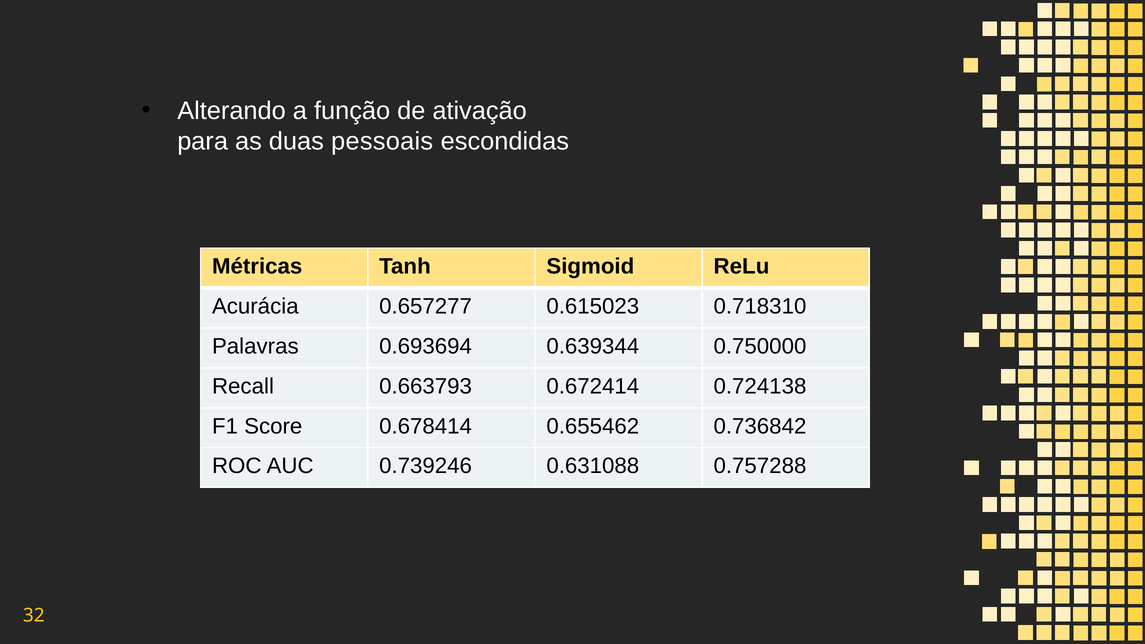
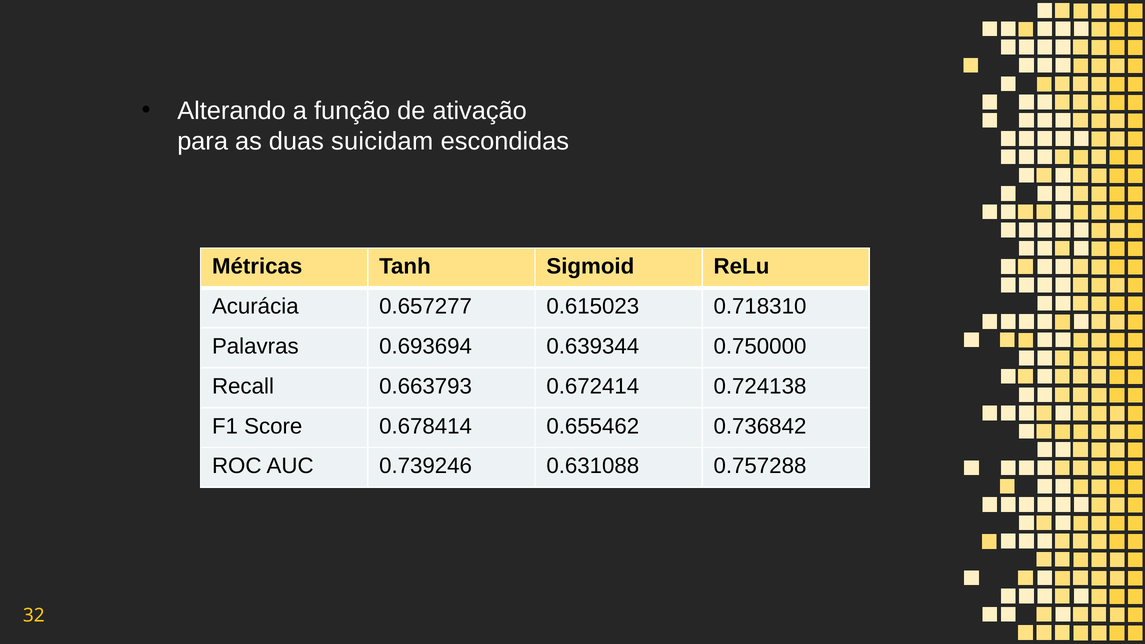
pessoais: pessoais -> suicidam (382, 141)
